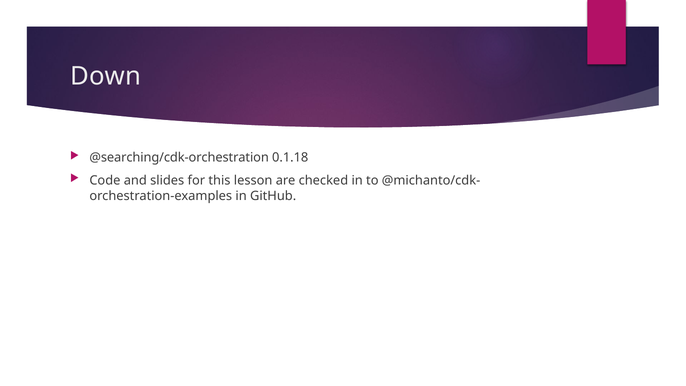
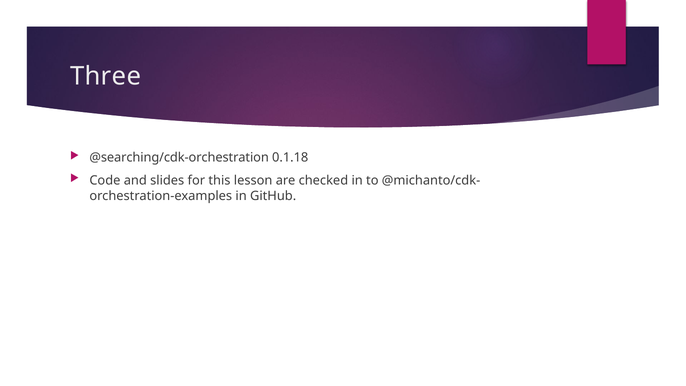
Down: Down -> Three (106, 76)
